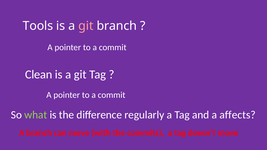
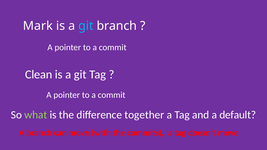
Tools: Tools -> Mark (38, 26)
git colour: pink -> light blue (86, 26)
regularly: regularly -> together (144, 115)
affects: affects -> default (238, 115)
